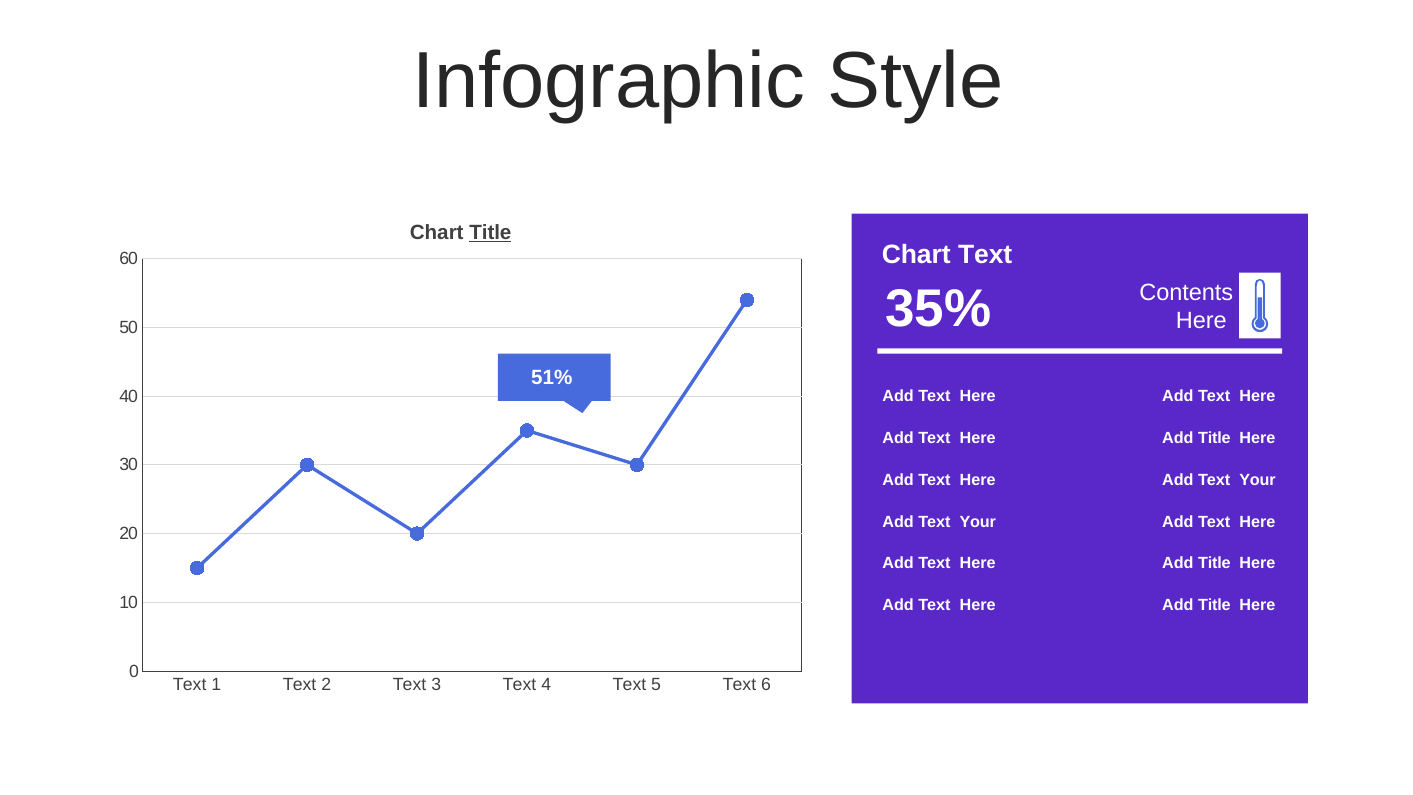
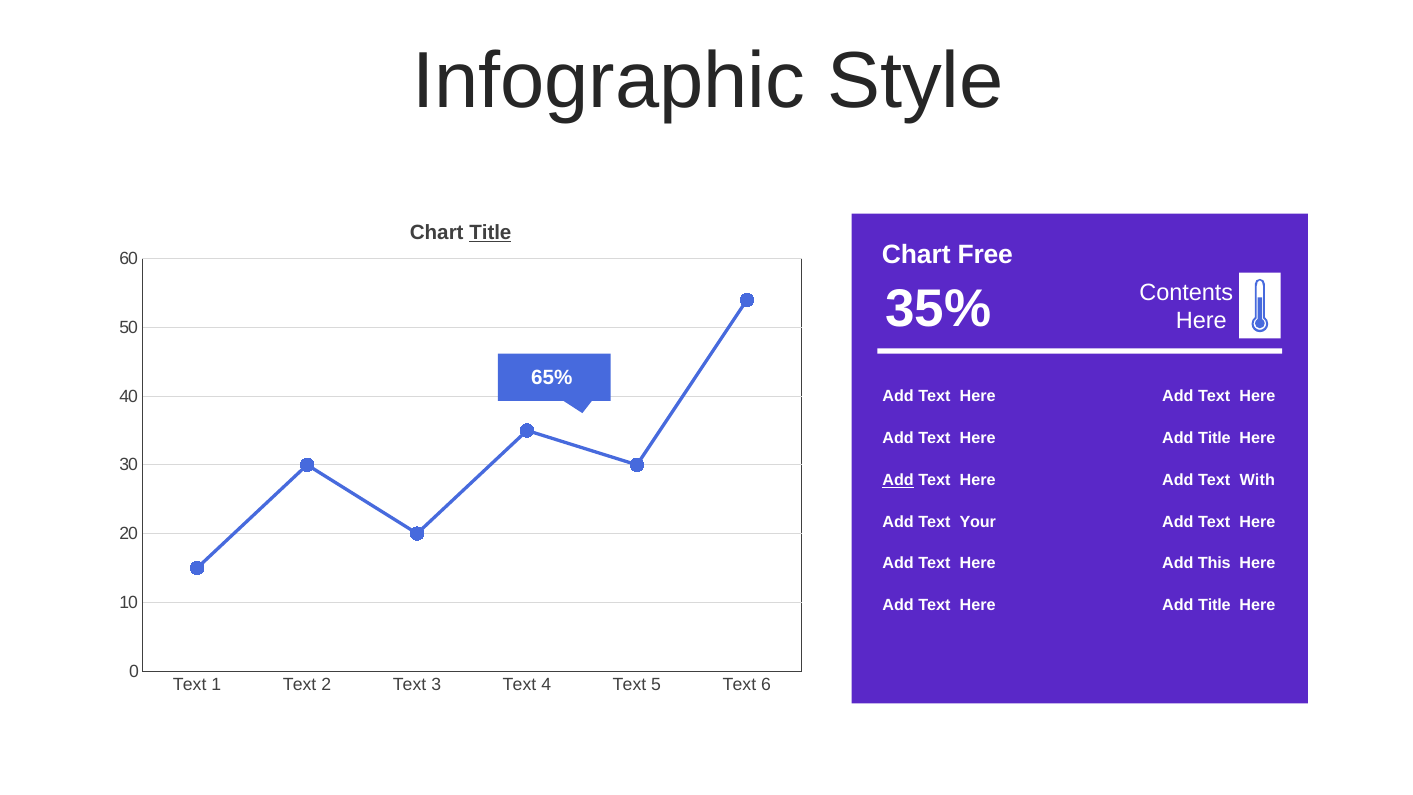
Chart Text: Text -> Free (985, 255)
51%: 51% -> 65% (552, 377)
Add underline: none -> present (898, 480)
Your: Your -> With (1257, 480)
Title: Title -> This (1214, 563)
